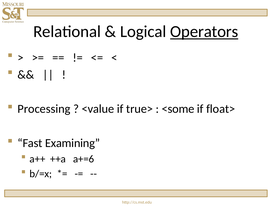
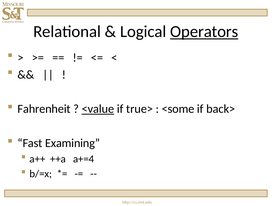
Processing: Processing -> Fahrenheit (44, 109)
<value underline: none -> present (98, 109)
float>: float> -> back> (221, 109)
a+=6: a+=6 -> a+=4 (84, 159)
